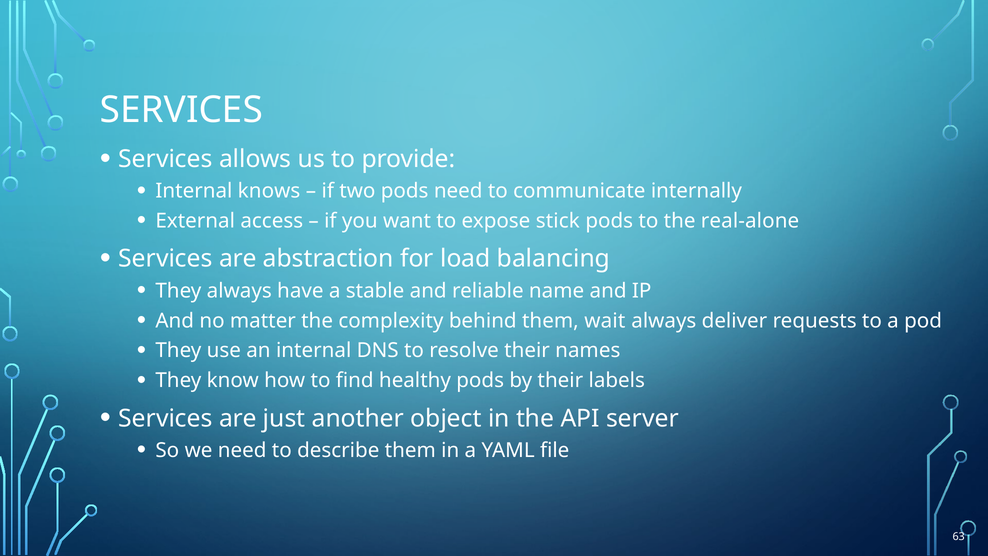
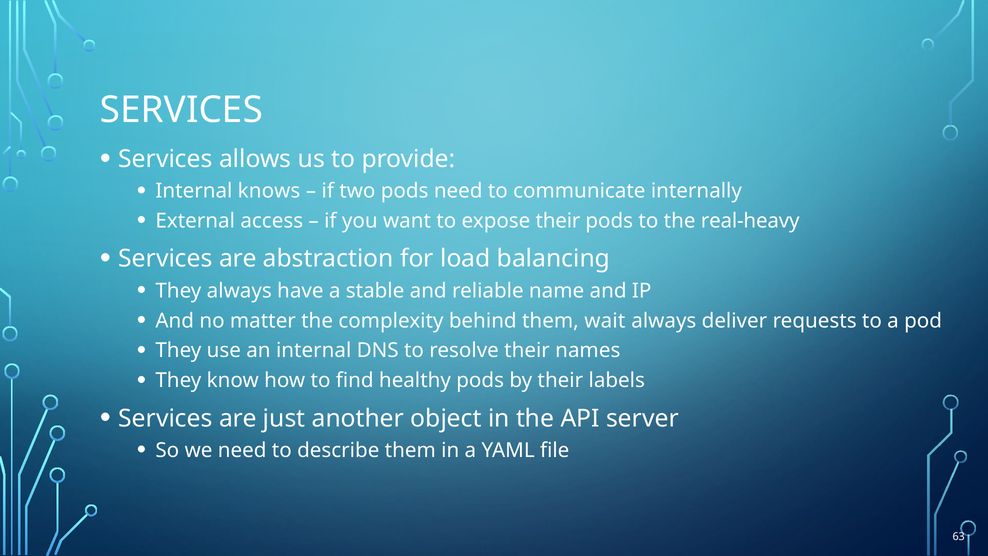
expose stick: stick -> their (558, 221)
real-alone: real-alone -> real-heavy (750, 221)
